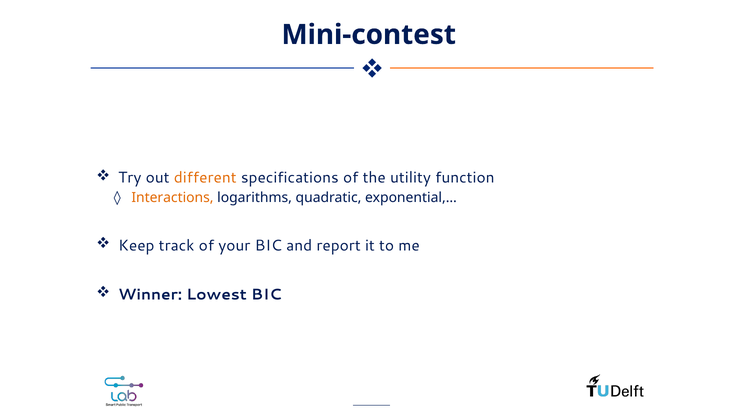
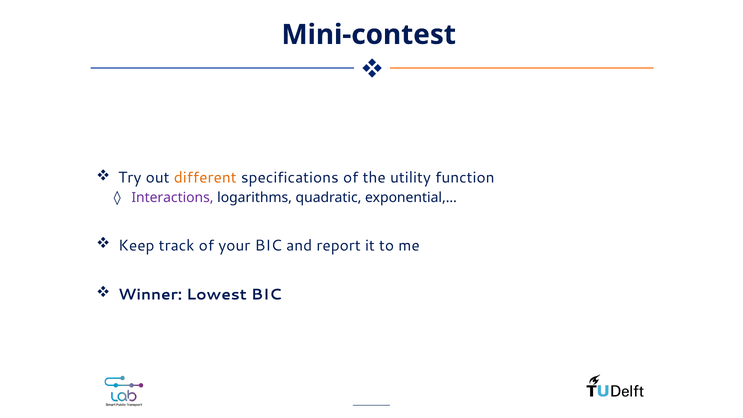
Interactions colour: orange -> purple (172, 198)
